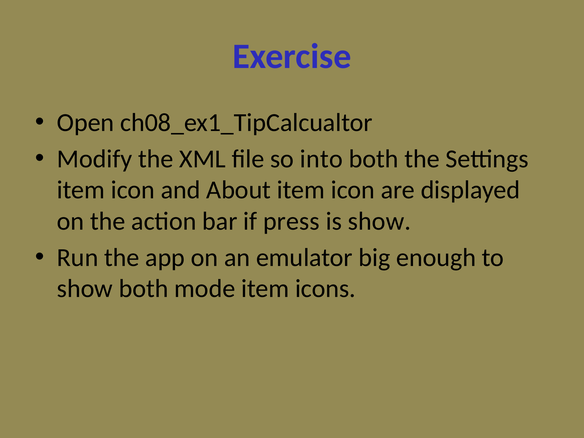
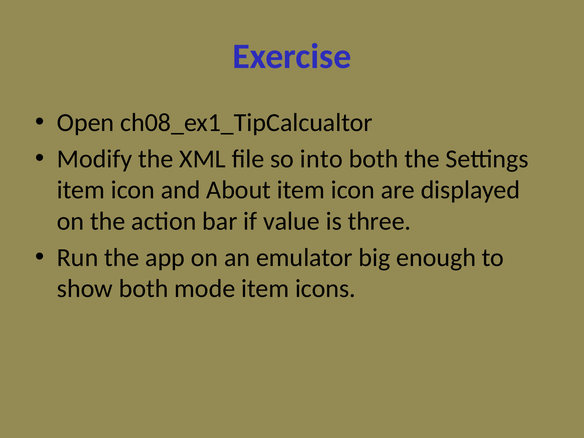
press: press -> value (291, 221)
is show: show -> three (379, 221)
